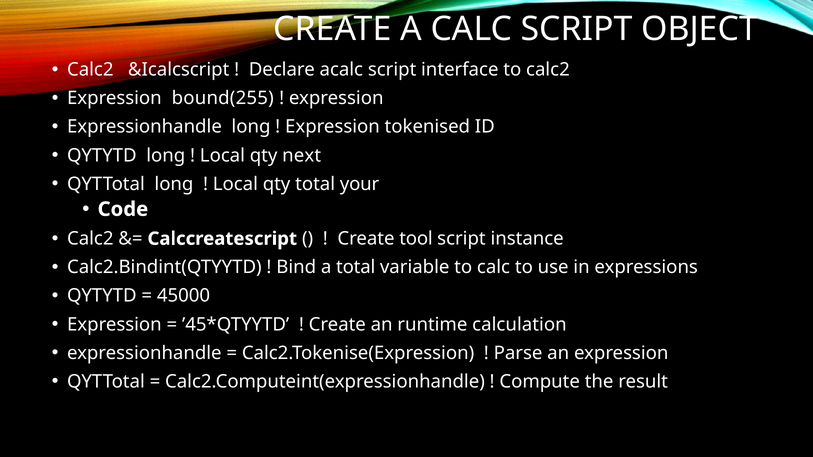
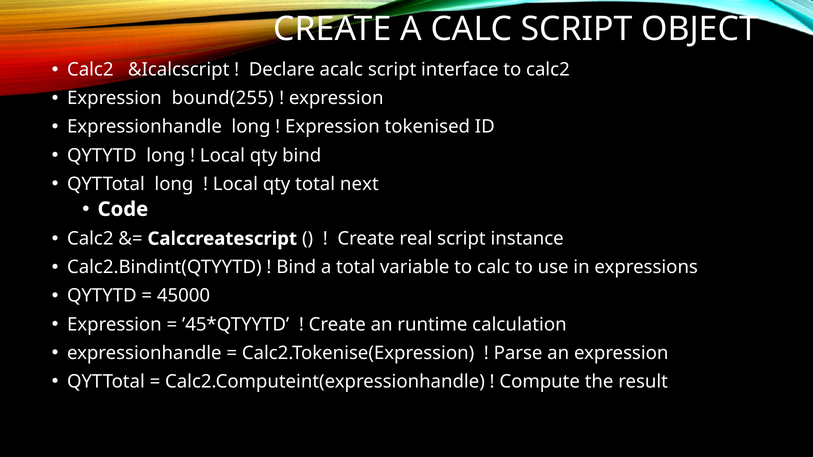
qty next: next -> bind (302, 156)
your: your -> next (359, 184)
tool: tool -> real (416, 239)
